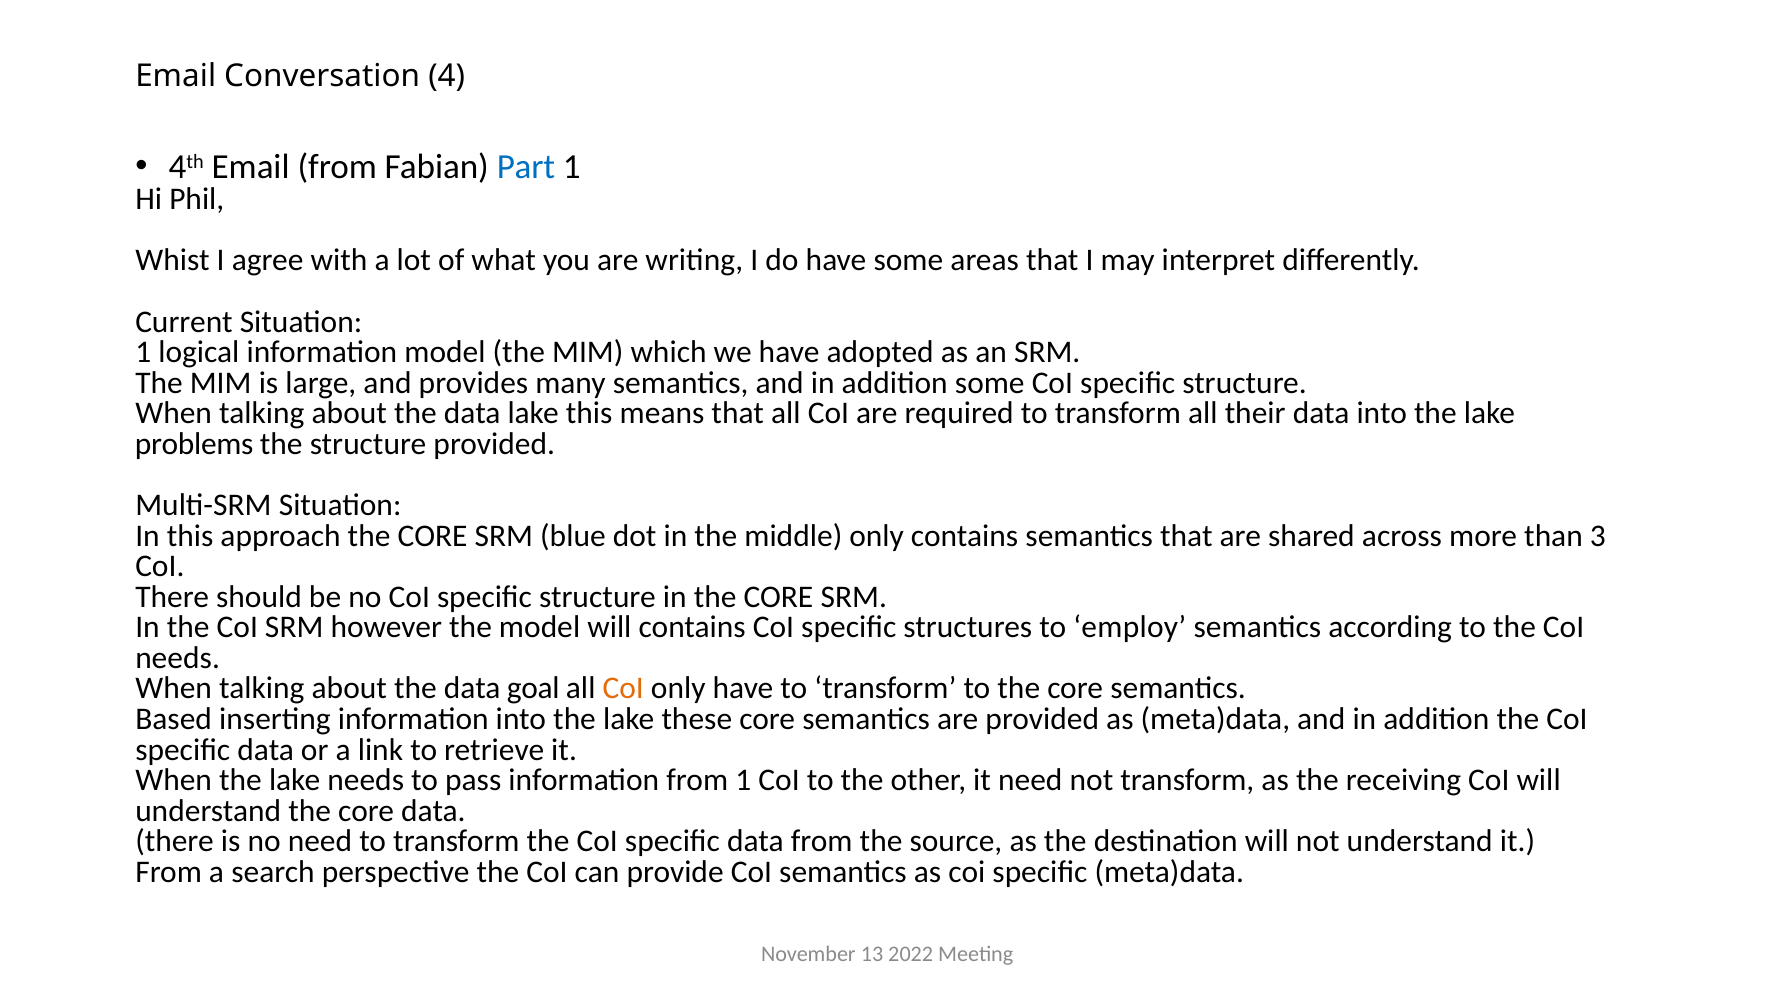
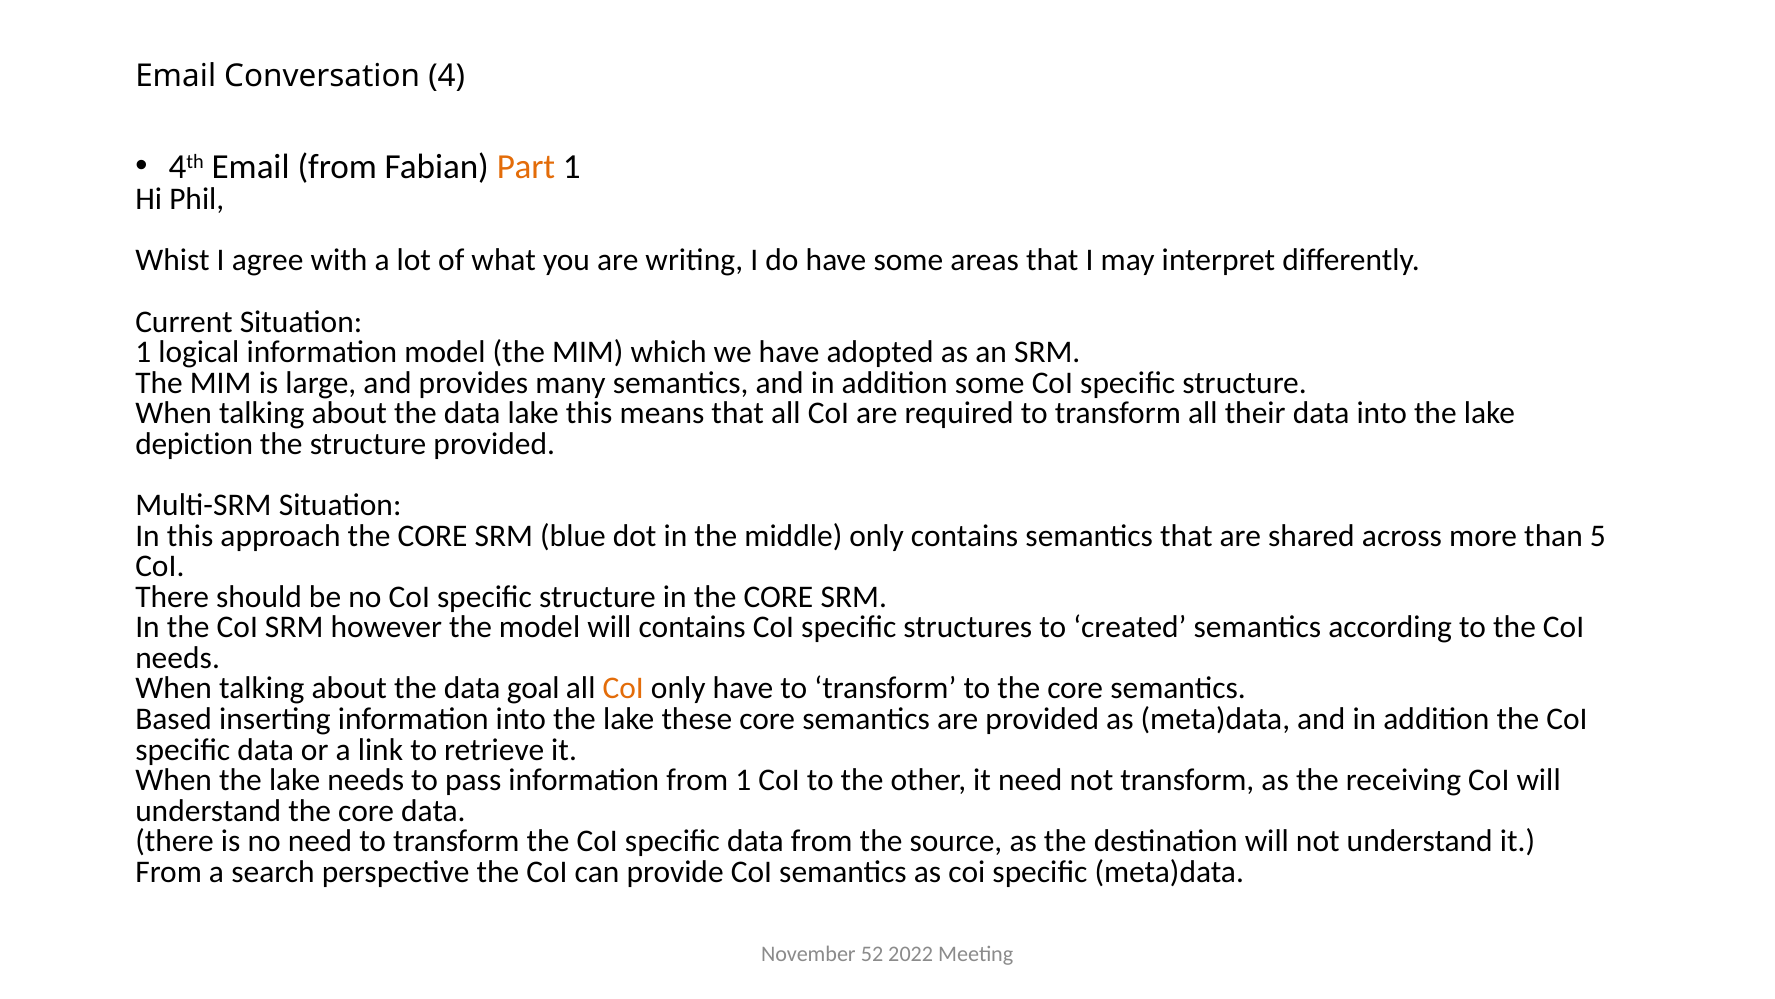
Part colour: blue -> orange (526, 167)
problems: problems -> depiction (194, 444)
3: 3 -> 5 (1598, 535)
employ: employ -> created (1130, 627)
13: 13 -> 52 (872, 953)
